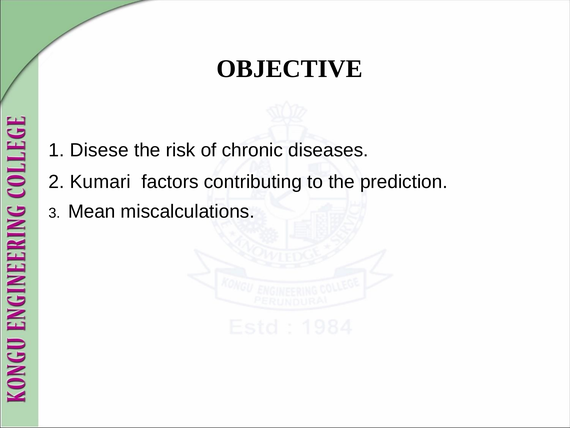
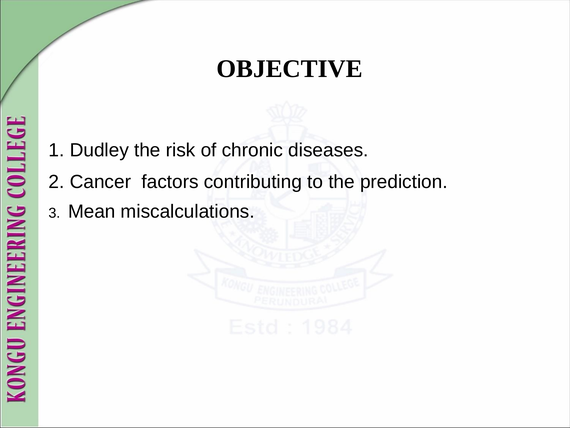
Disese: Disese -> Dudley (99, 150)
Kumari: Kumari -> Cancer (100, 182)
